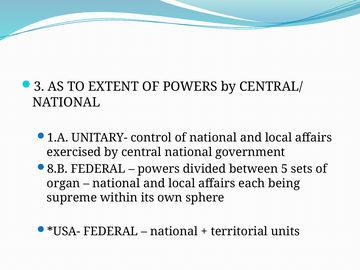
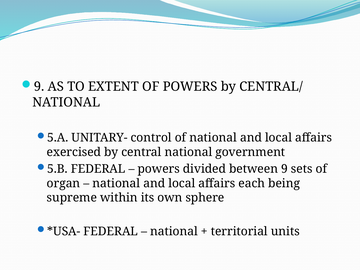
3: 3 -> 9 (39, 87)
1.A: 1.A -> 5.A (58, 138)
8.B: 8.B -> 5.B (57, 169)
between 5: 5 -> 9 (285, 169)
